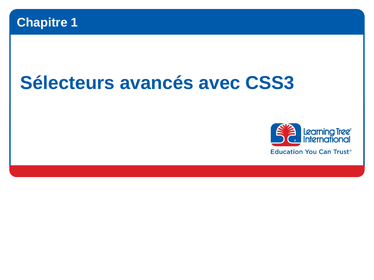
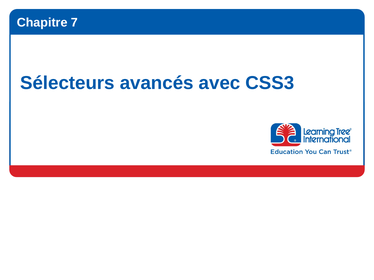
1: 1 -> 7 (74, 23)
